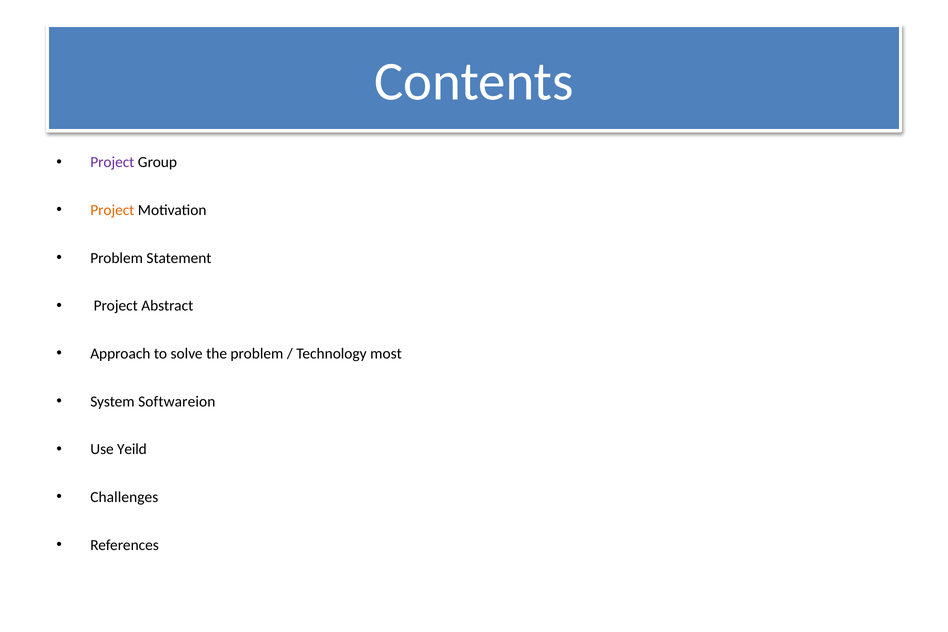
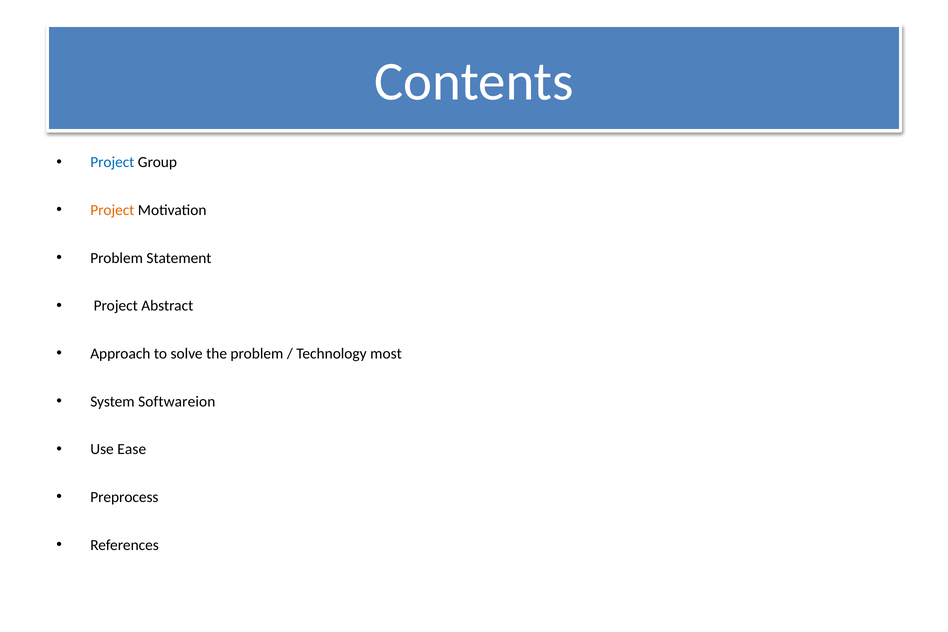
Project colour: purple -> blue (112, 162)
Yeild: Yeild -> Ease (132, 449)
Challenges: Challenges -> Preprocess (124, 497)
